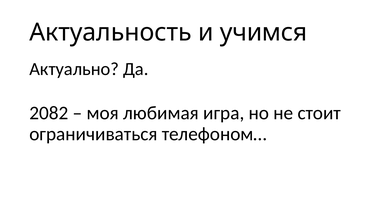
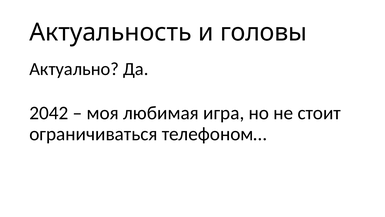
учимся: учимся -> головы (264, 32)
2082: 2082 -> 2042 (49, 113)
